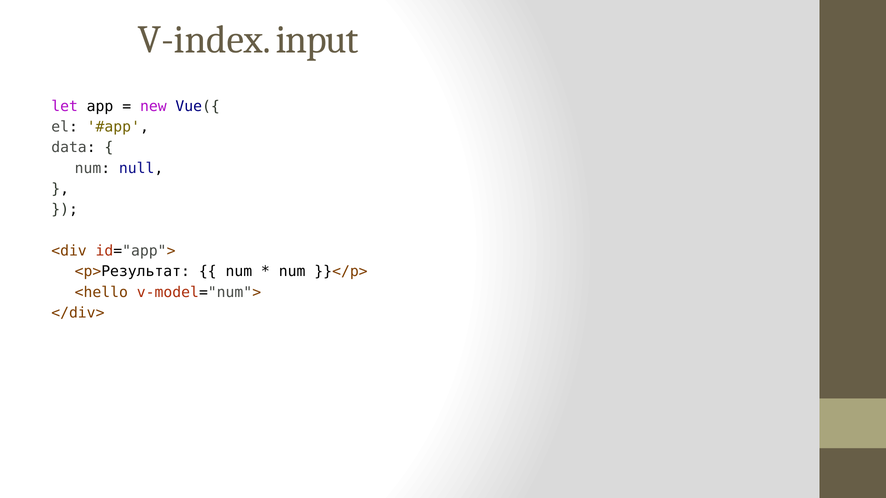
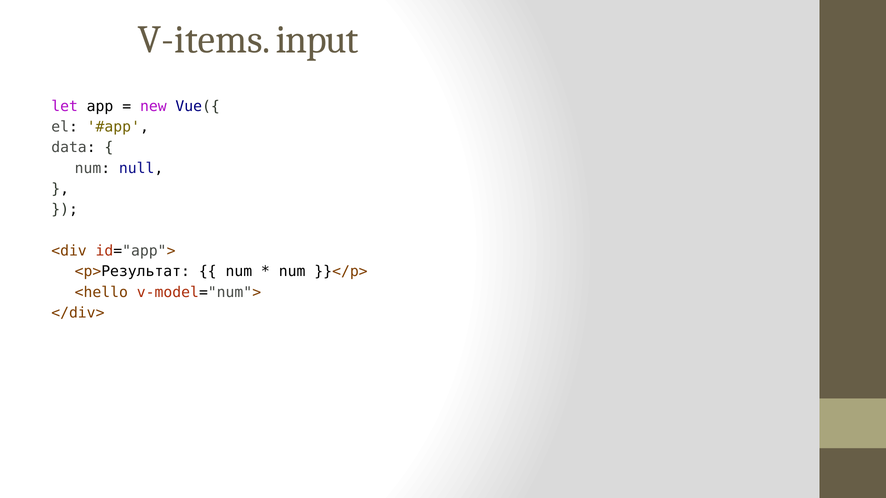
V-index: V-index -> V-items (204, 40)
